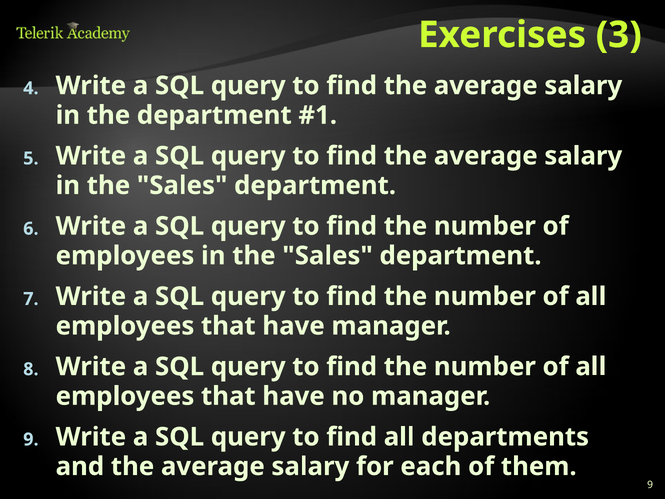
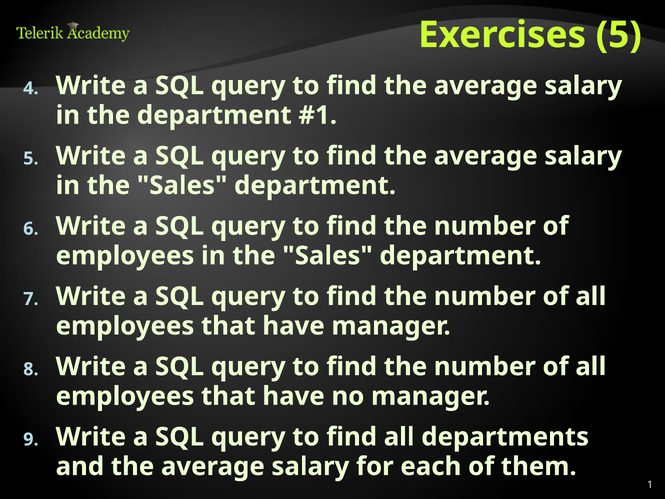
Exercises 3: 3 -> 5 (619, 35)
them 9: 9 -> 1 (650, 485)
